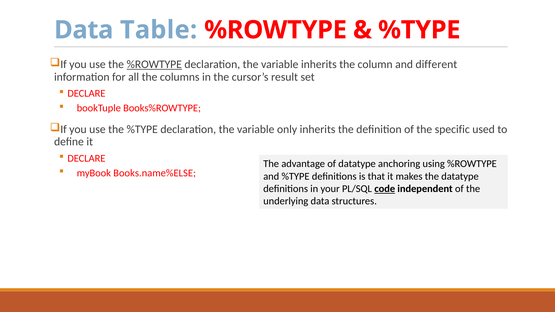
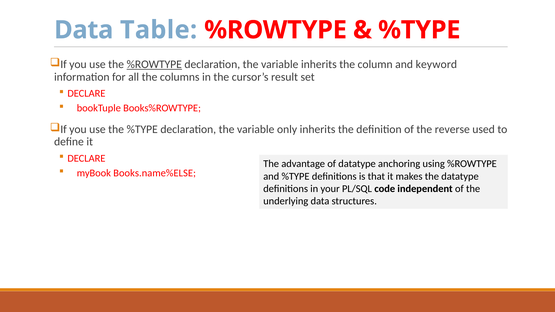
different: different -> keyword (436, 65)
specific: specific -> reverse (452, 129)
code underline: present -> none (385, 189)
